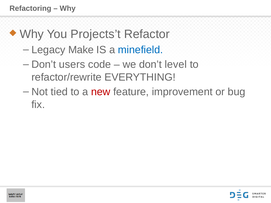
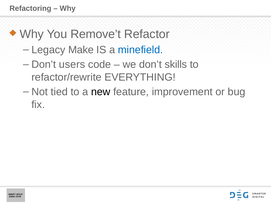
Projects’t: Projects’t -> Remove’t (96, 34)
level: level -> skills (176, 65)
new colour: red -> black (101, 92)
